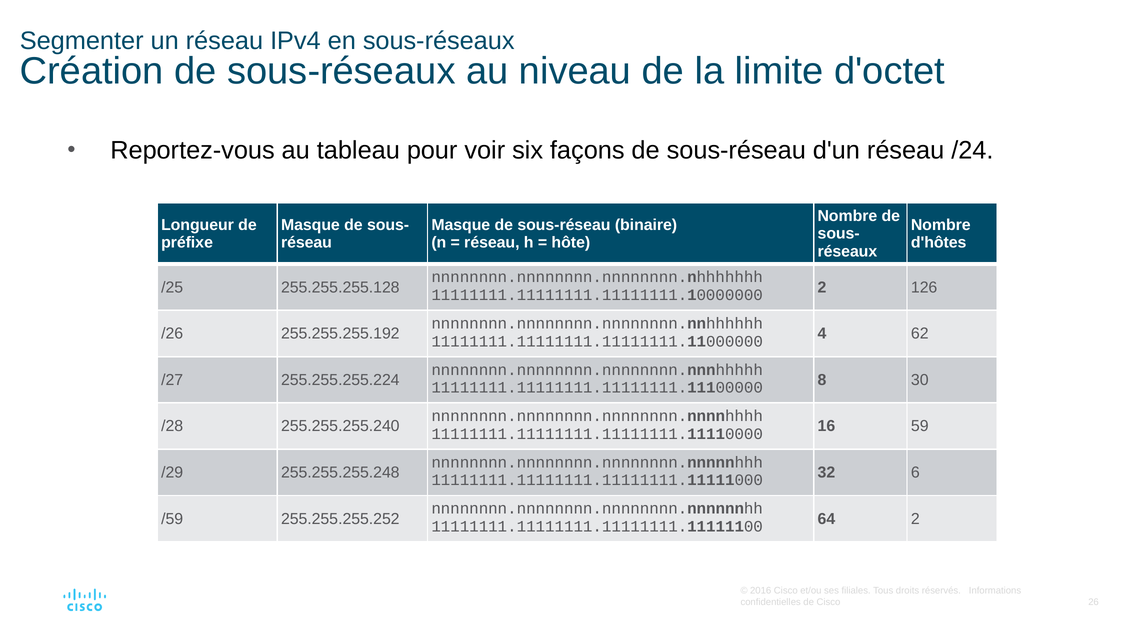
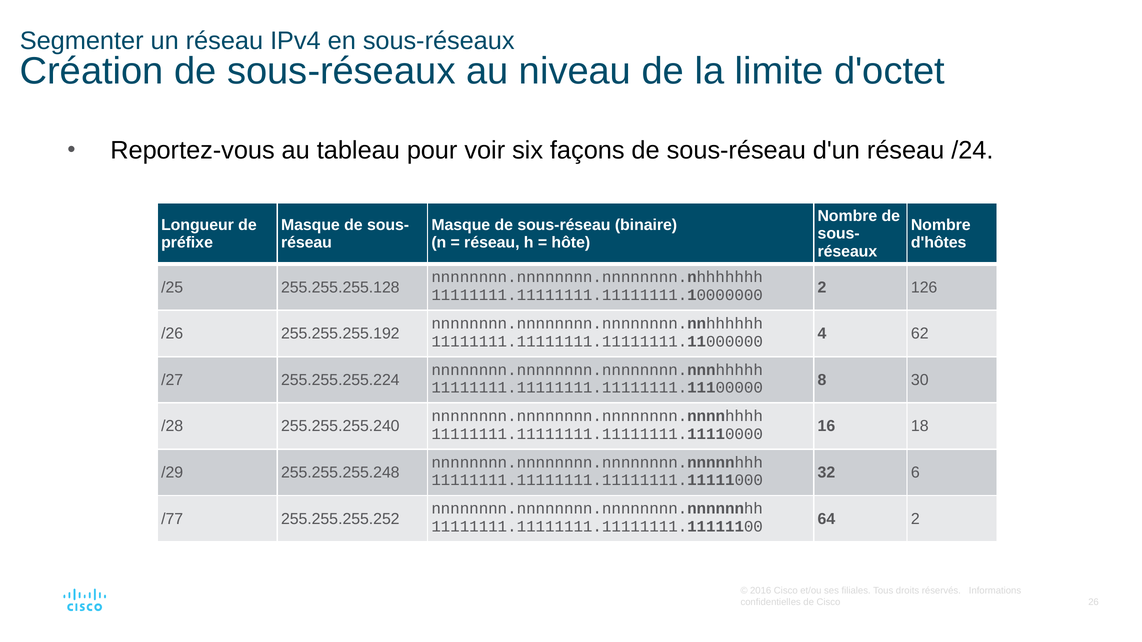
59: 59 -> 18 (920, 427)
/59: /59 -> /77 (172, 519)
